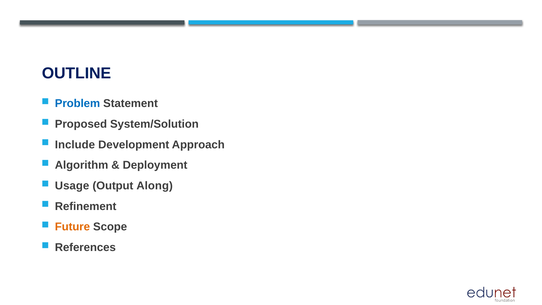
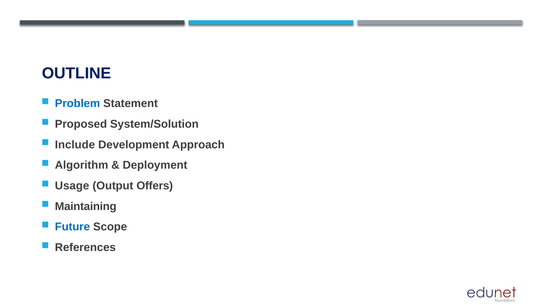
Along: Along -> Offers (155, 186)
Refinement: Refinement -> Maintaining (86, 206)
Future colour: orange -> blue (72, 227)
